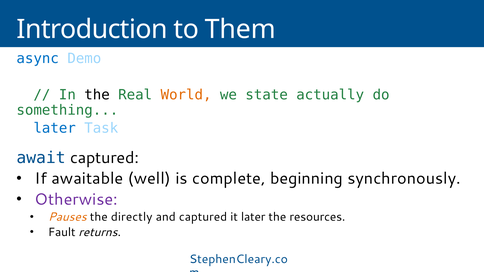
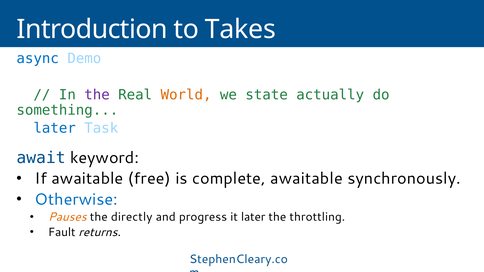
Them: Them -> Takes (240, 29)
the colour: black -> purple (97, 95)
await captured: captured -> keyword (104, 158)
well: well -> free (149, 179)
complete beginning: beginning -> awaitable (306, 179)
Otherwise colour: purple -> blue (76, 200)
and captured: captured -> progress (203, 217)
resources: resources -> throttling (317, 217)
